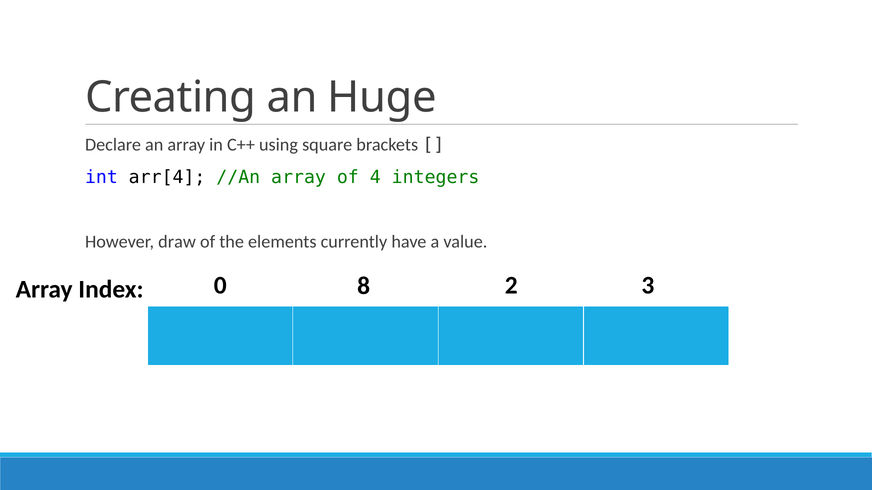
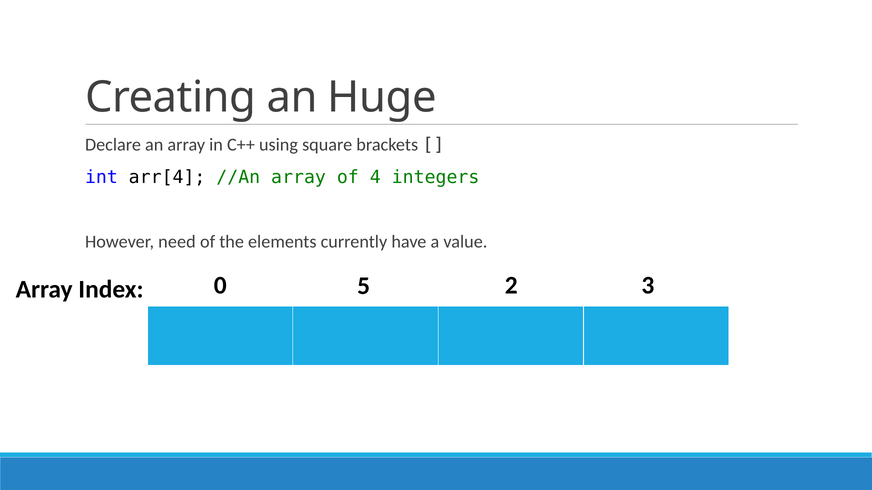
draw: draw -> need (177, 242)
8: 8 -> 5 (364, 286)
